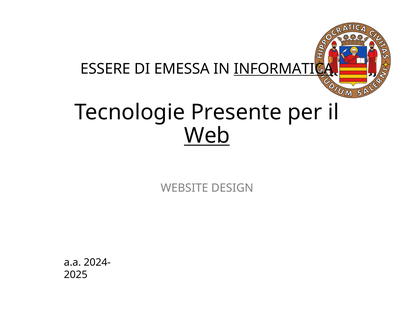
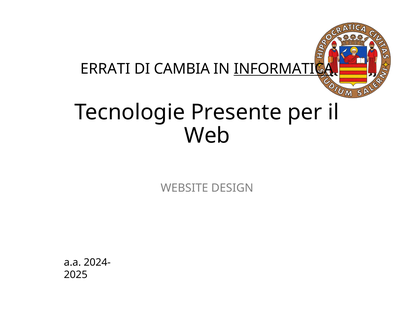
ESSERE: ESSERE -> ERRATI (105, 69)
EMESSA: EMESSA -> CAMBIA (182, 69)
Web underline: present -> none (207, 136)
